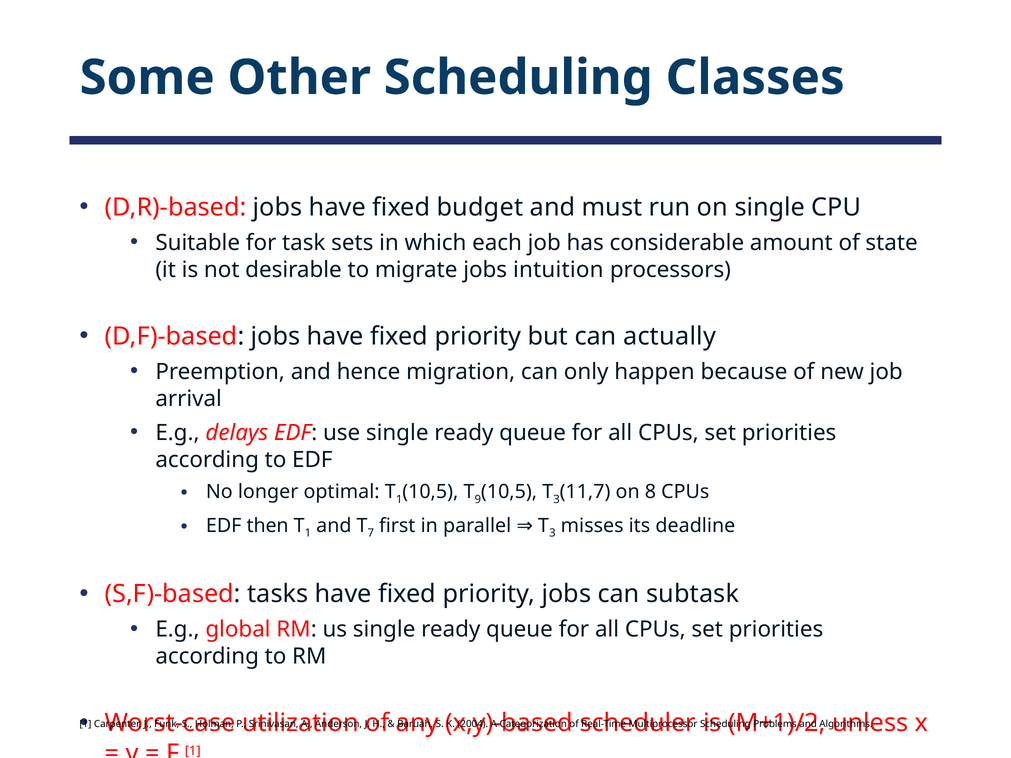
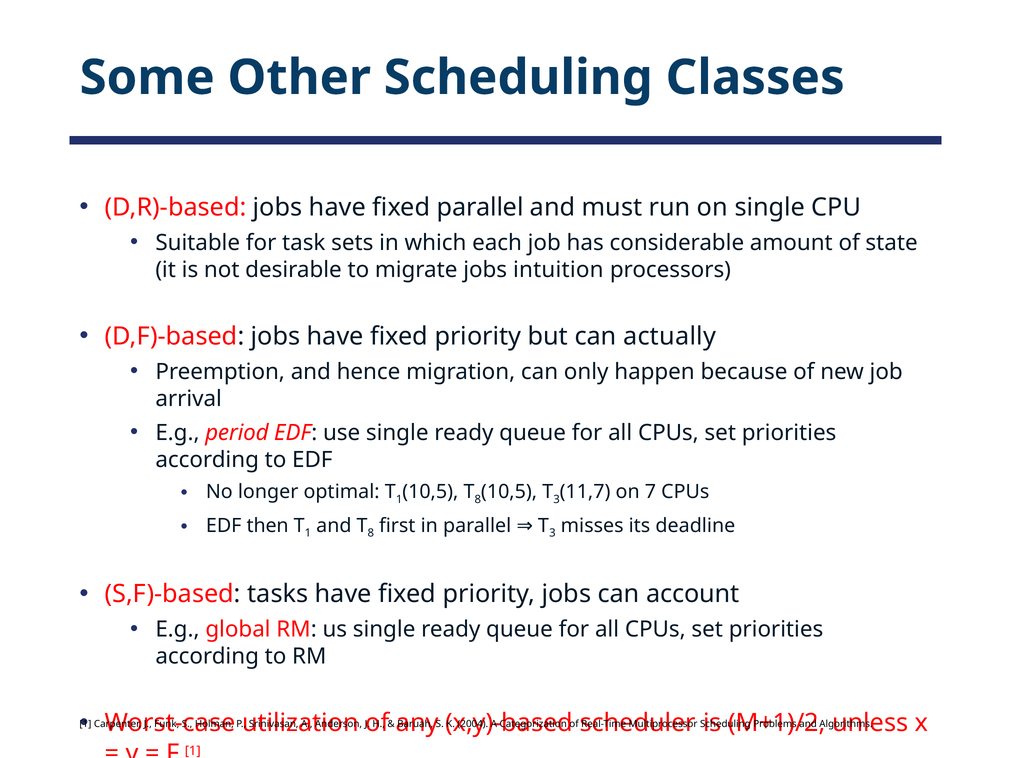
fixed budget: budget -> parallel (480, 207)
delays: delays -> period (237, 433)
9: 9 -> 8 (478, 500)
8: 8 -> 7 (650, 492)
7: 7 -> 8 (371, 533)
subtask: subtask -> account (693, 594)
